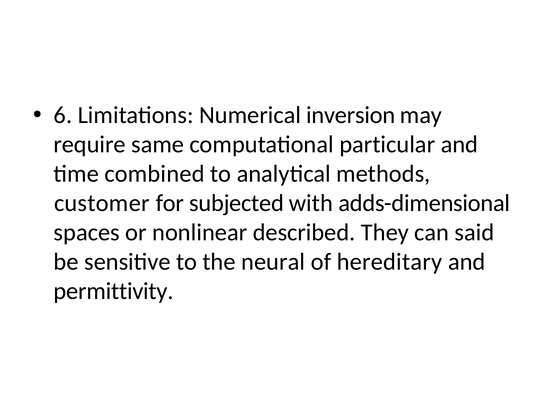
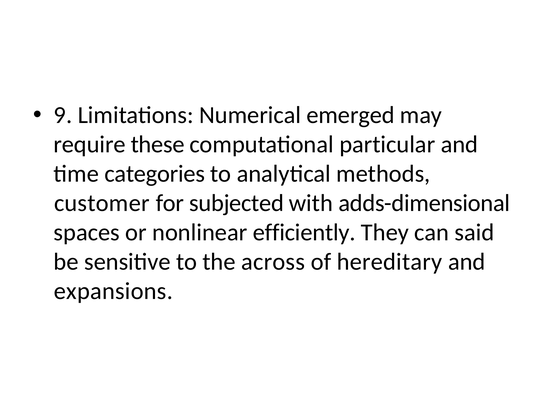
6: 6 -> 9 (63, 115)
inversion: inversion -> emerged (351, 115)
same: same -> these (158, 145)
combined: combined -> categories (155, 174)
described: described -> efficiently (304, 233)
neural: neural -> across (273, 262)
permittivity: permittivity -> expansions (113, 291)
